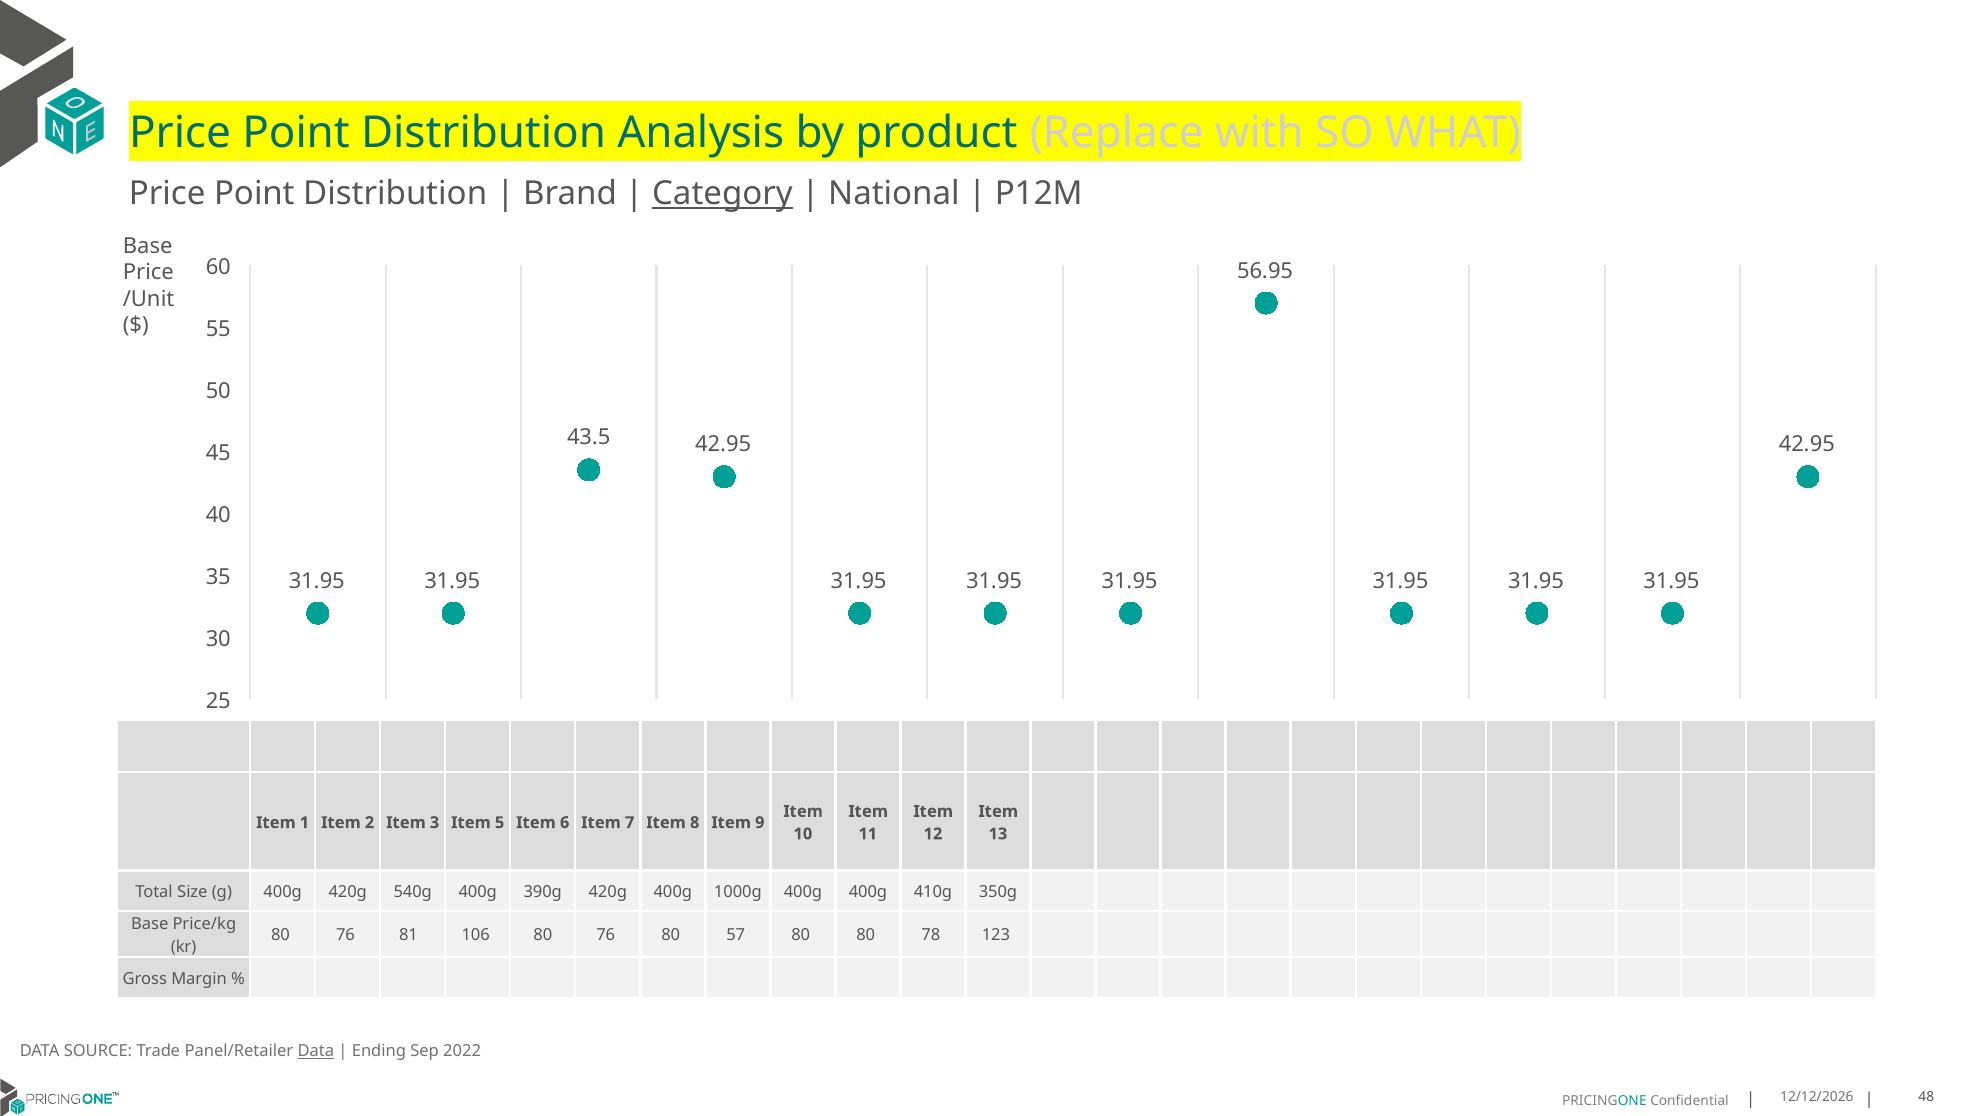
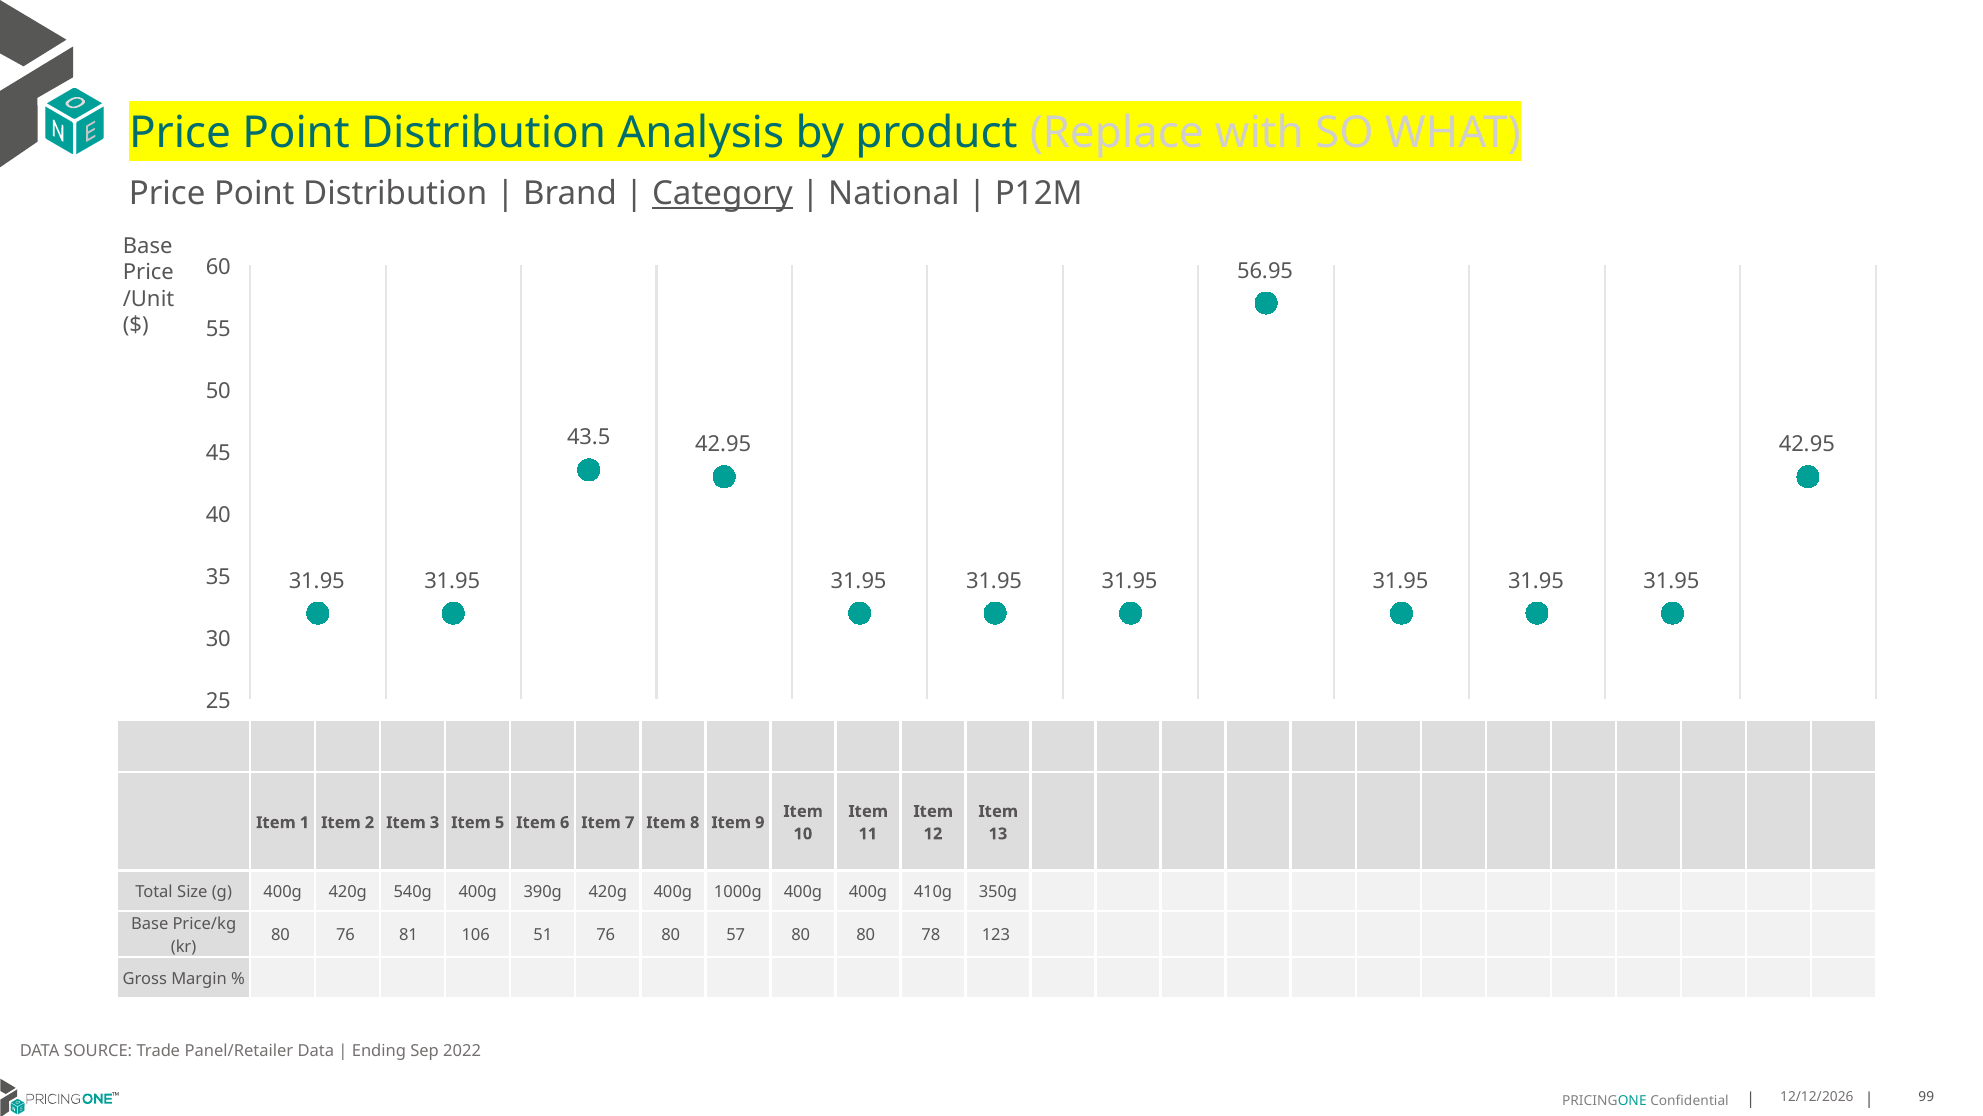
106 80: 80 -> 51 (543, 935)
Data underline: present -> none (316, 1051)
48: 48 -> 99 (1926, 1097)
